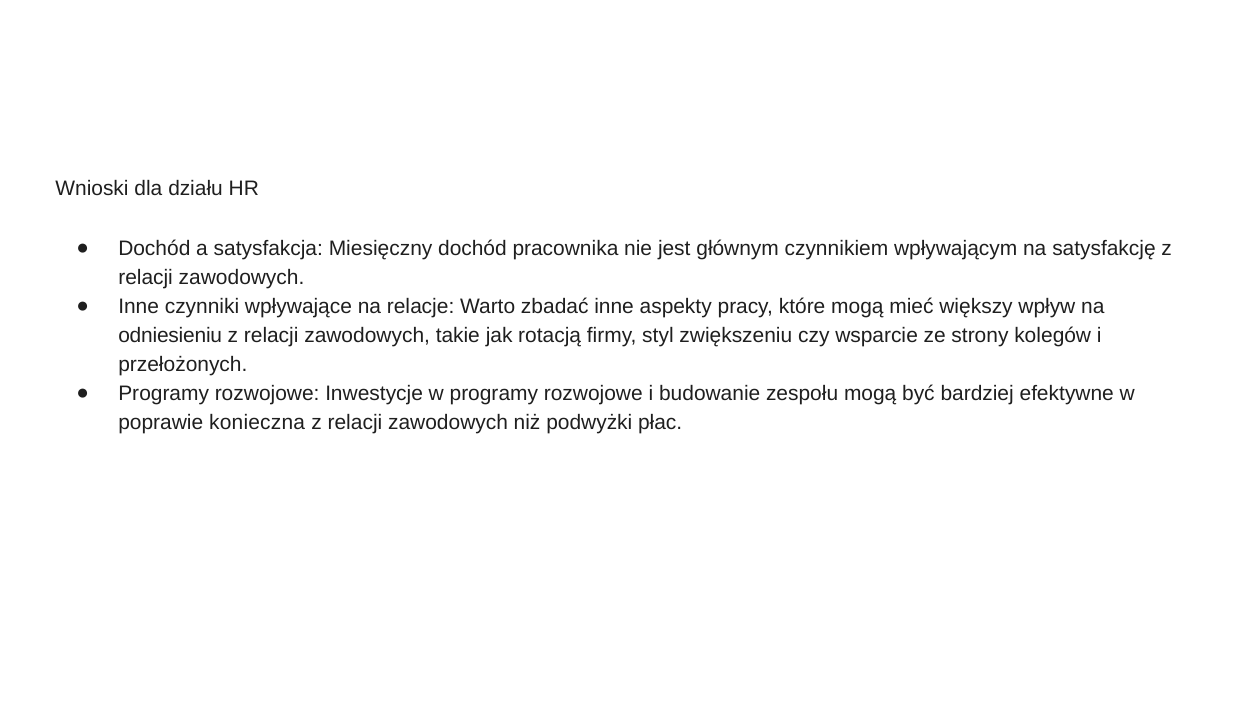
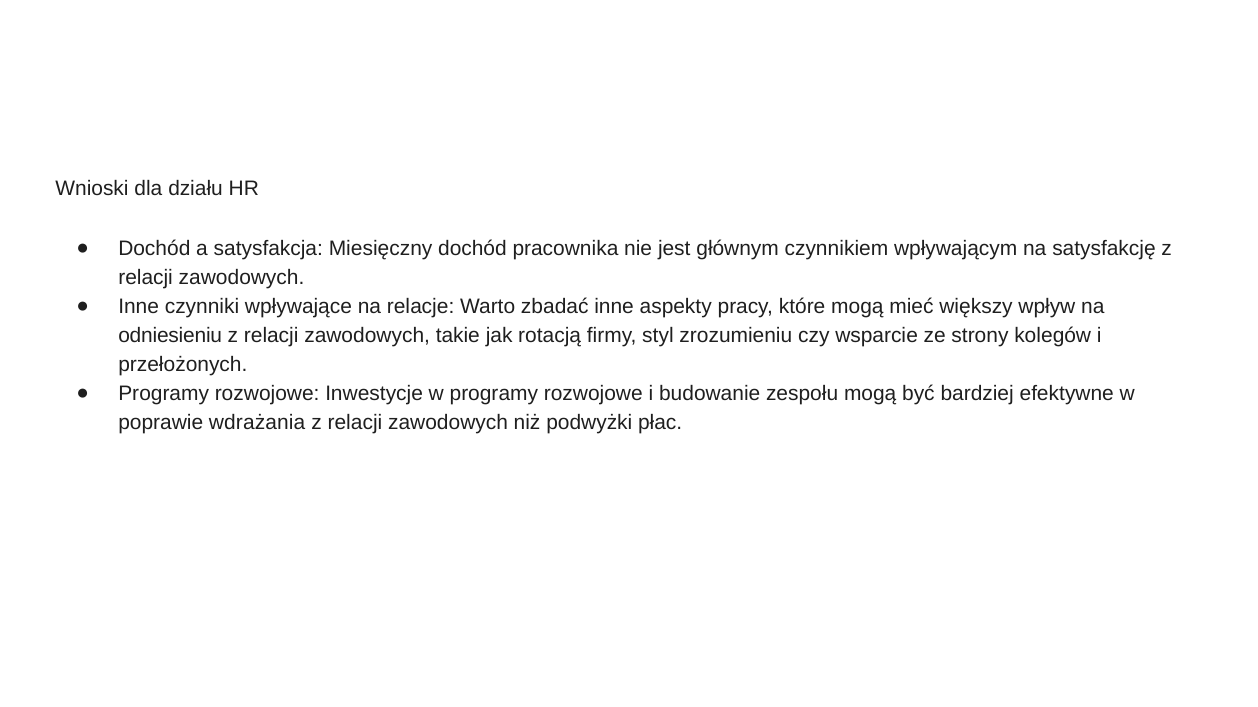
zwiększeniu: zwiększeniu -> zrozumieniu (736, 336)
konieczna: konieczna -> wdrażania (257, 423)
